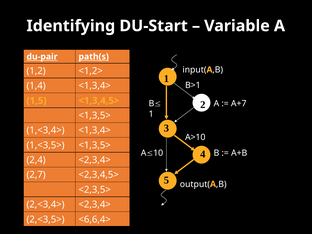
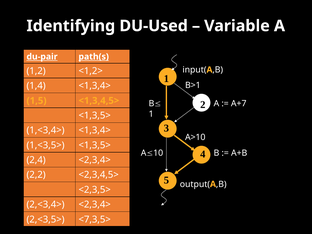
DU-Start: DU-Start -> DU-Used (154, 26)
2,7: 2,7 -> 2,2 (36, 175)
<6,6,4>: <6,6,4> -> <7,3,5> (95, 219)
